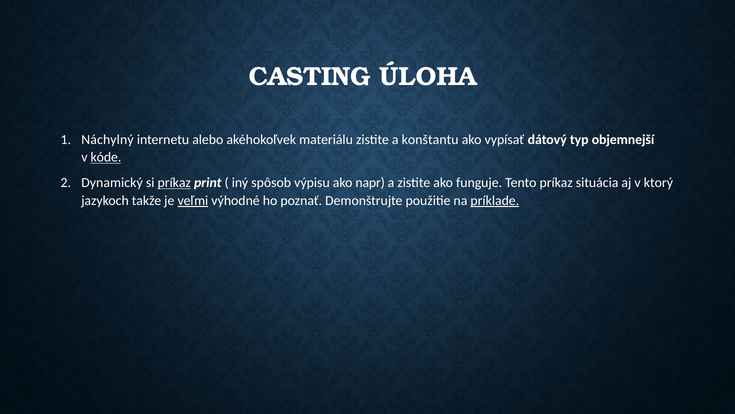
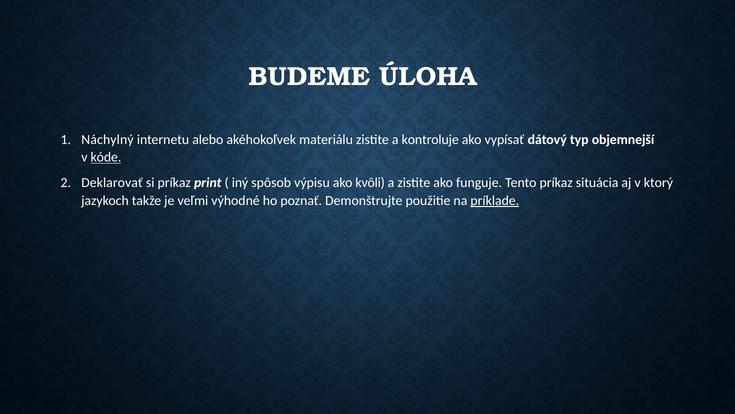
CASTING: CASTING -> BUDEME (309, 77)
konštantu: konštantu -> kontroluje (430, 139)
Dynamický: Dynamický -> Deklarovať (112, 183)
príkaz underline: present -> none (174, 183)
napr: napr -> kvôli (370, 183)
veľmi underline: present -> none (193, 200)
